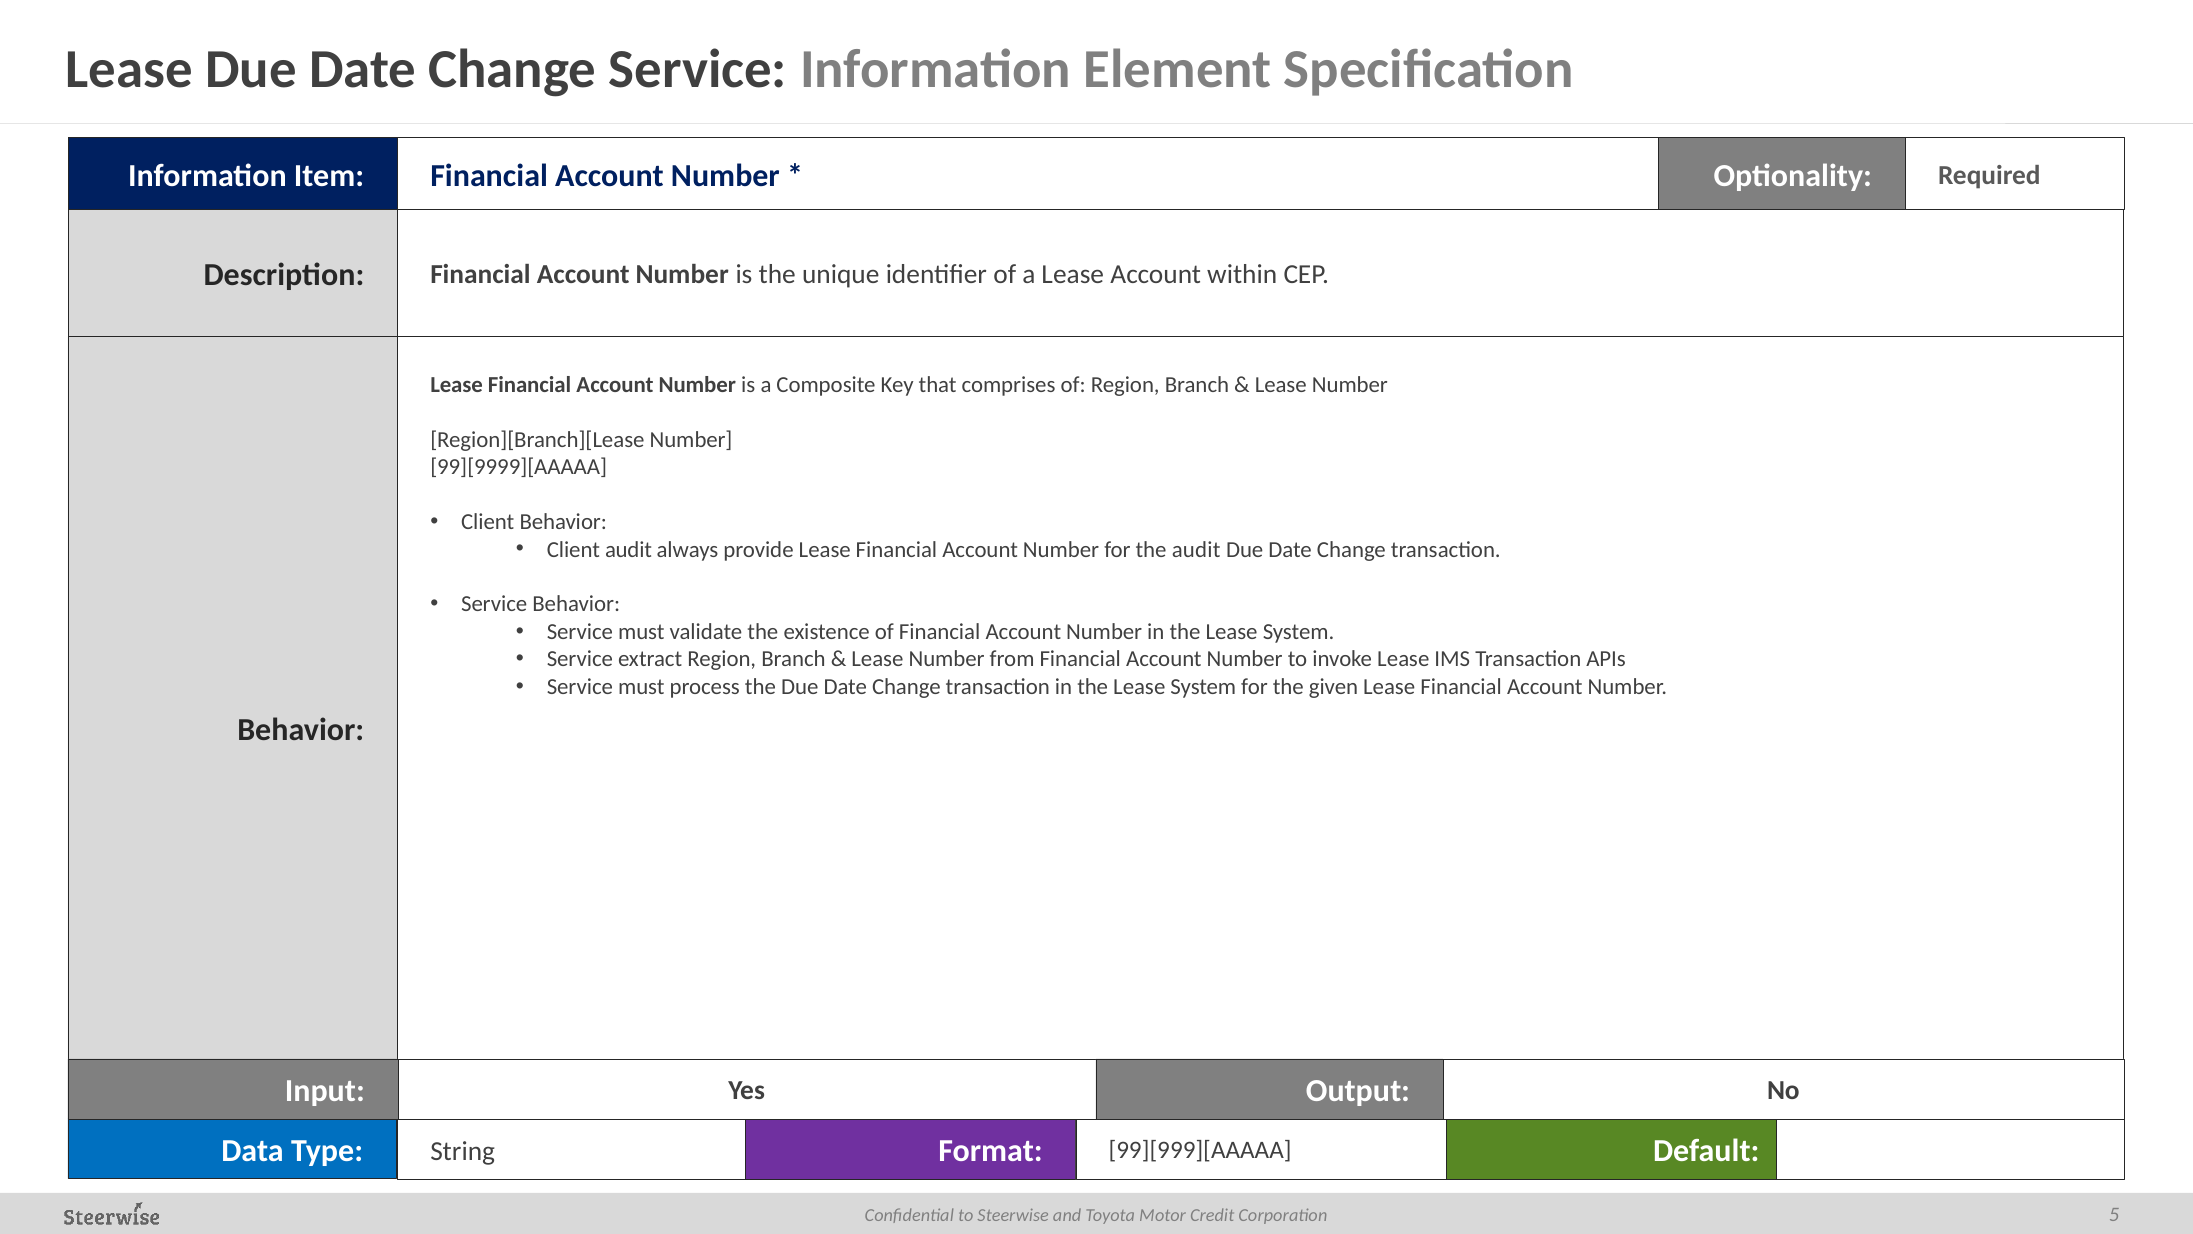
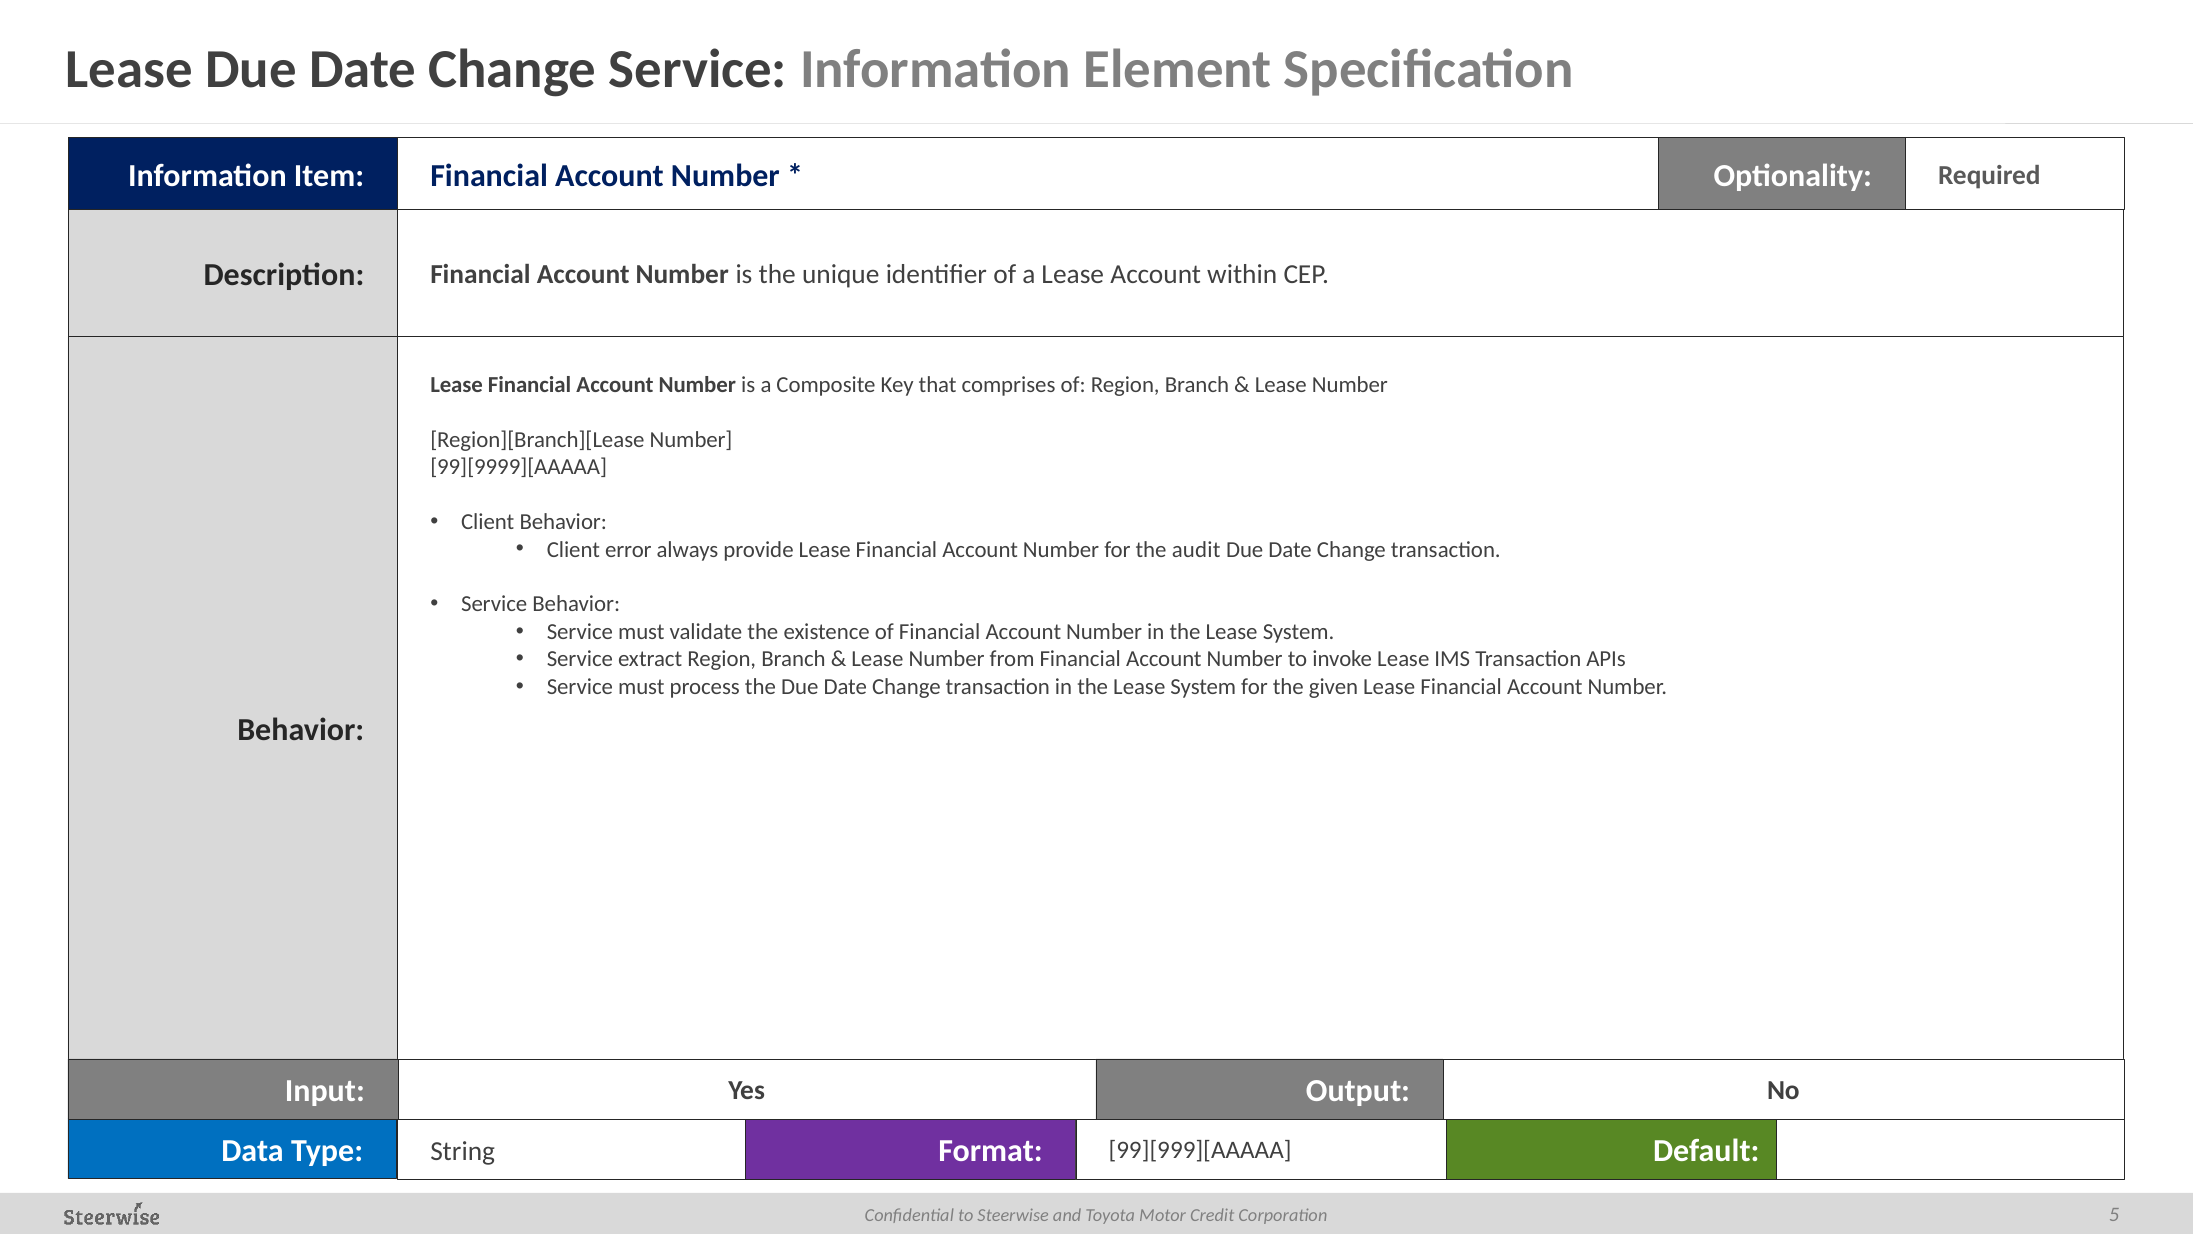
Client audit: audit -> error (628, 549)
